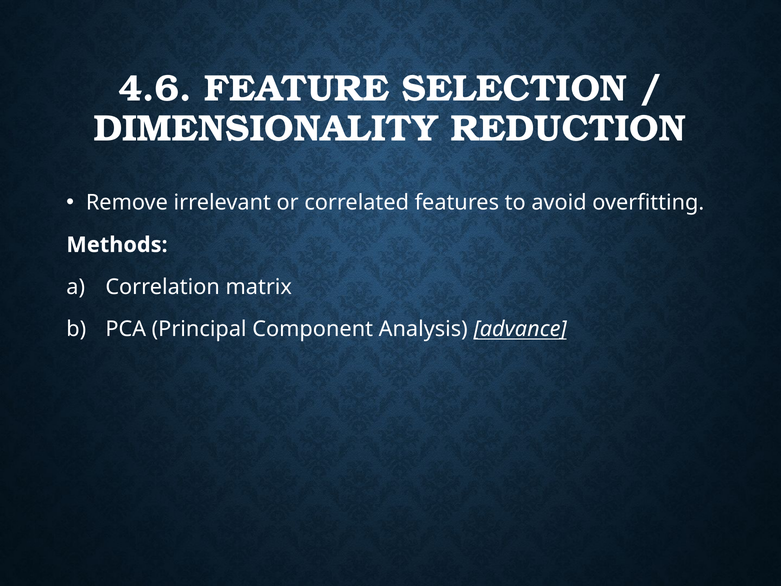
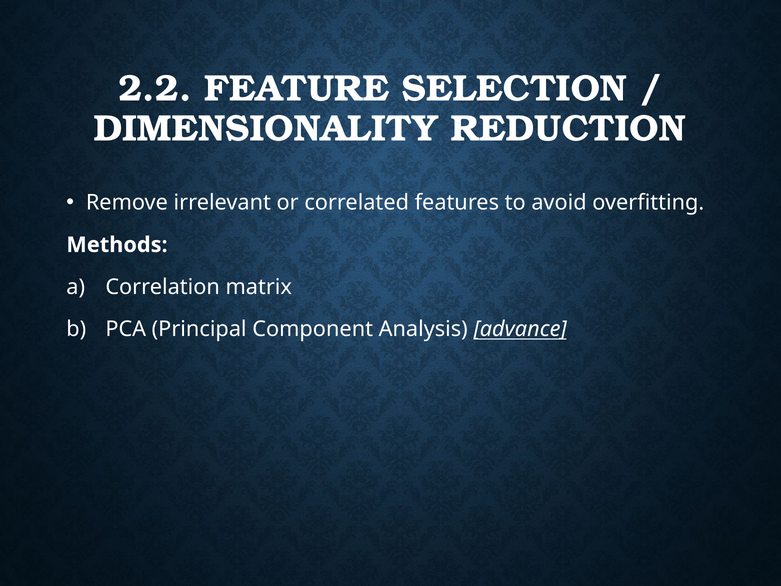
4.6: 4.6 -> 2.2 (155, 89)
